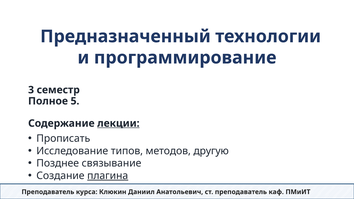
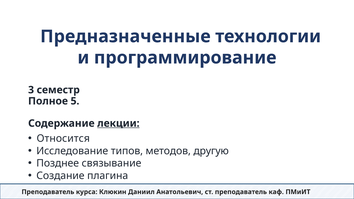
Предназначенный: Предназначенный -> Предназначенные (125, 36)
Прописать: Прописать -> Относится (63, 139)
плагина underline: present -> none (108, 176)
